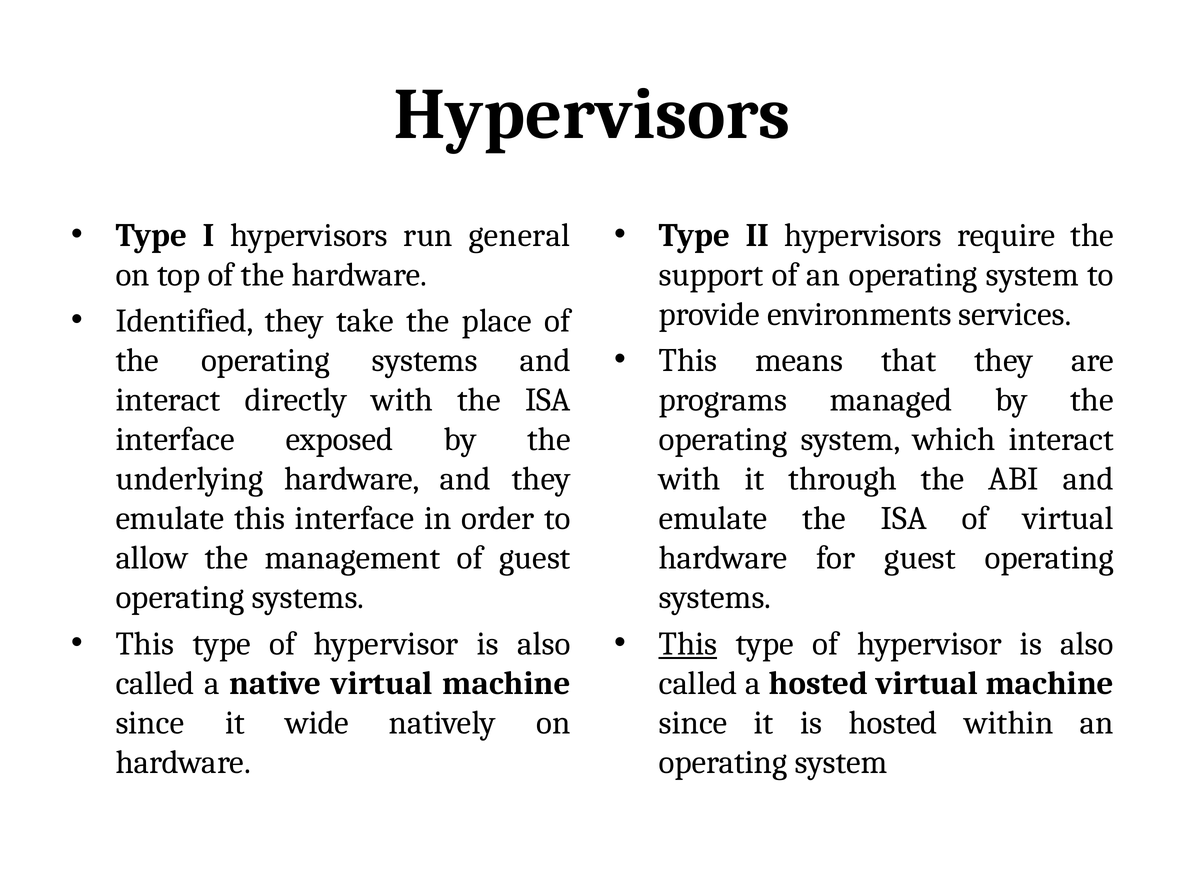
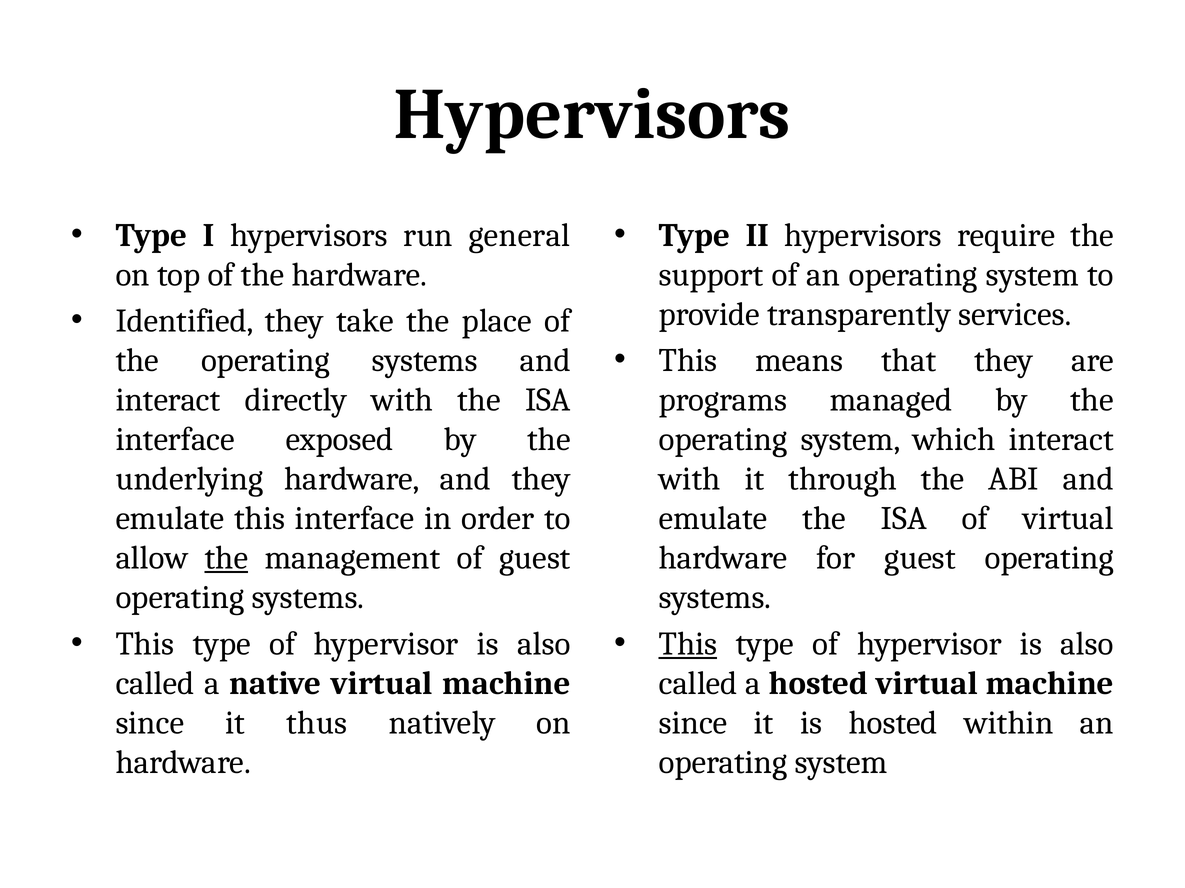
environments: environments -> transparently (859, 315)
the underline: none -> present (226, 558)
wide: wide -> thus (317, 723)
